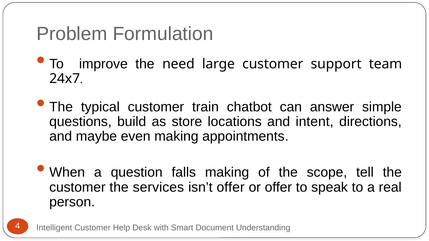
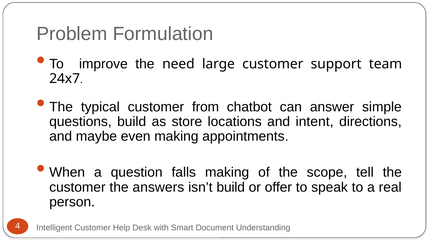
train: train -> from (206, 107)
services: services -> answers (158, 187)
isn’t offer: offer -> build (231, 187)
